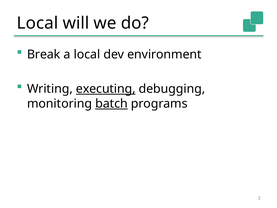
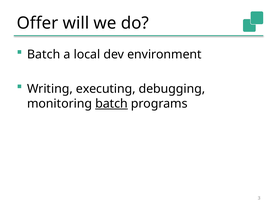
Local: Local -> Offer (37, 23)
Break: Break -> Batch (44, 54)
executing underline: present -> none (106, 89)
